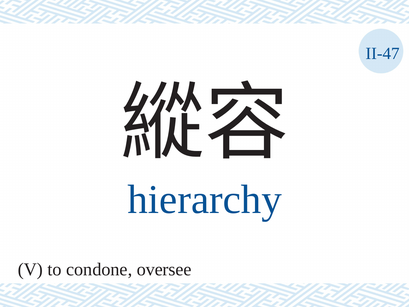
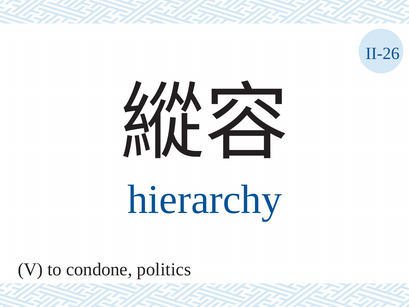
II-47: II-47 -> II-26 (383, 54)
oversee: oversee -> politics (164, 269)
